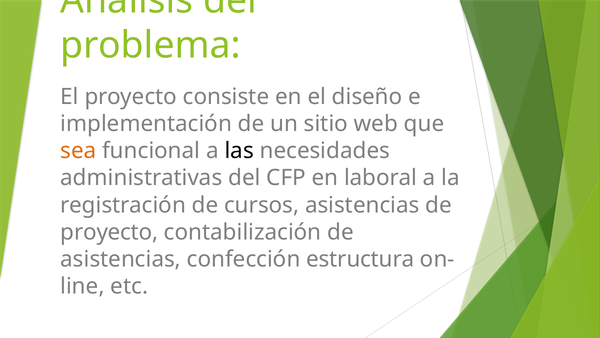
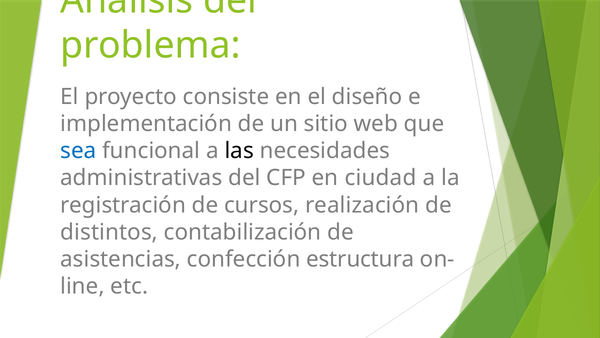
sea colour: orange -> blue (78, 151)
laboral: laboral -> ciudad (381, 178)
cursos asistencias: asistencias -> realización (362, 205)
proyecto: proyecto -> distintos (109, 232)
